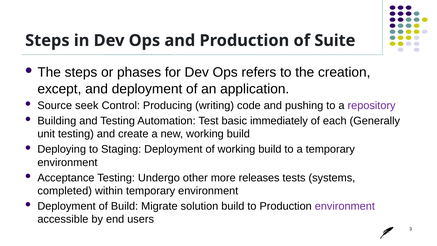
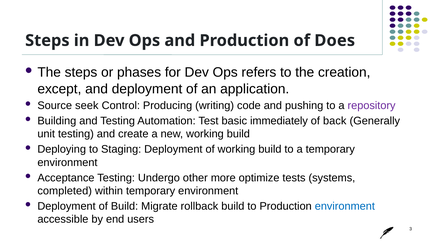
Suite: Suite -> Does (335, 40)
each: each -> back (335, 121)
releases: releases -> optimize (259, 178)
solution: solution -> rollback (199, 206)
environment colour: purple -> blue (345, 206)
